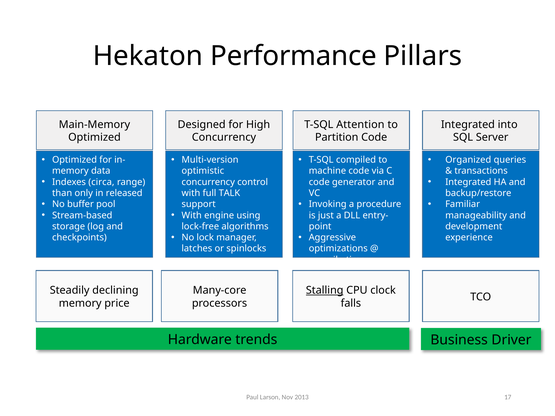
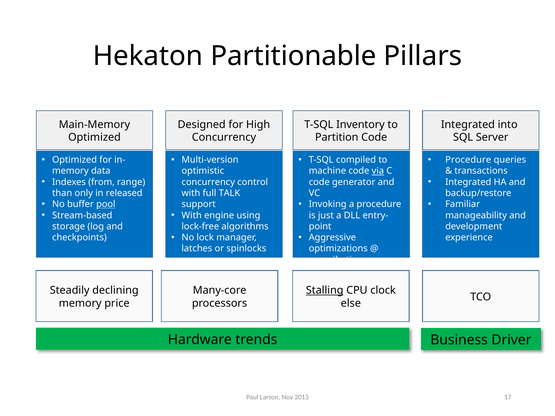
Performance: Performance -> Partitionable (293, 56)
Attention: Attention -> Inventory (360, 125)
Organized: Organized -> Procedure (468, 160)
via underline: none -> present (378, 171)
circa: circa -> from (101, 182)
pool underline: none -> present (106, 204)
falls: falls -> else (351, 303)
